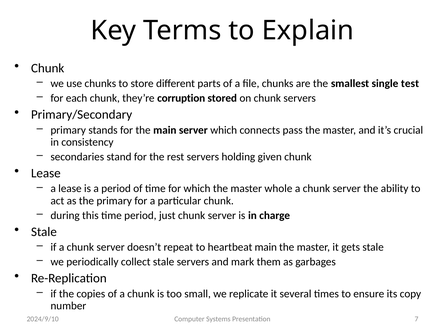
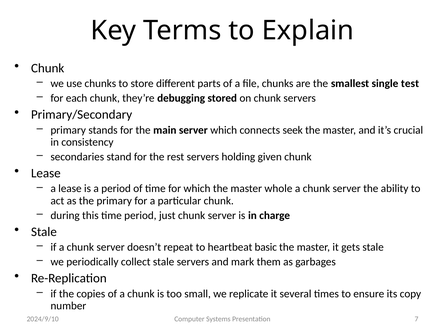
corruption: corruption -> debugging (181, 98)
pass: pass -> seek (293, 130)
heartbeat main: main -> basic (266, 247)
